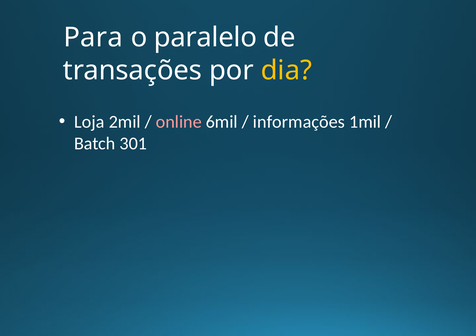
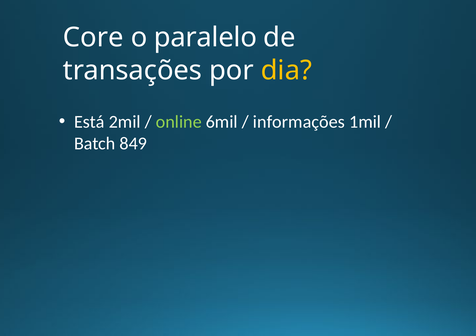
Para: Para -> Core (93, 37)
Loja: Loja -> Está (89, 122)
online colour: pink -> light green (179, 122)
301: 301 -> 849 (133, 144)
